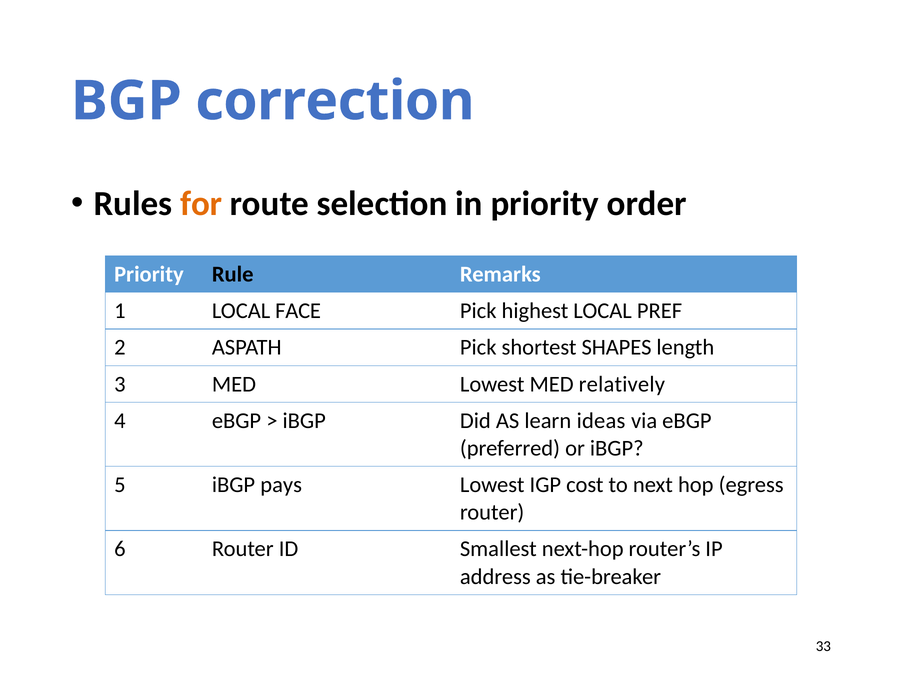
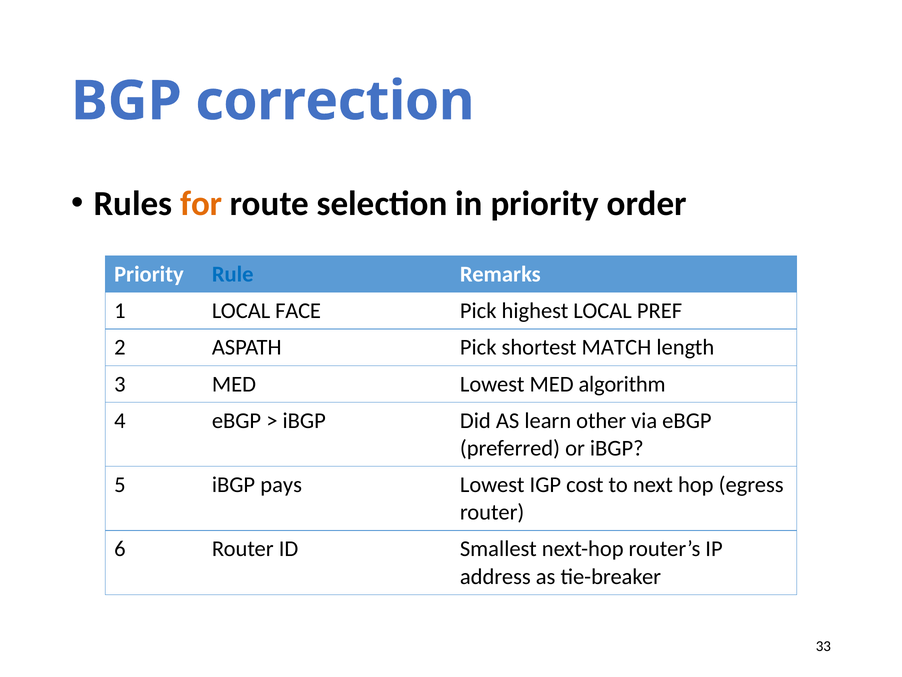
Rule colour: black -> blue (233, 274)
SHAPES: SHAPES -> MATCH (616, 347)
relatively: relatively -> algorithm (622, 384)
ideas: ideas -> other (601, 420)
